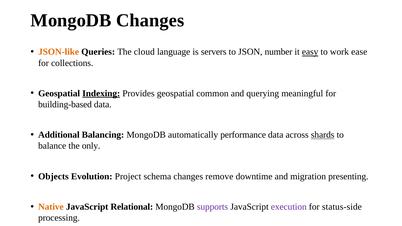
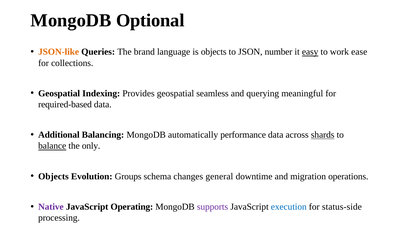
MongoDB Changes: Changes -> Optional (150, 21)
cloud: cloud -> brand (144, 52)
is servers: servers -> objects (214, 52)
Indexing underline: present -> none (101, 93)
common: common -> seamless (213, 93)
building-based: building-based -> required-based (65, 105)
balance underline: none -> present (52, 146)
Project: Project -> Groups (128, 176)
remove: remove -> general (219, 176)
presenting: presenting -> operations (348, 176)
Native colour: orange -> purple (51, 207)
Relational: Relational -> Operating (132, 207)
execution colour: purple -> blue (289, 207)
